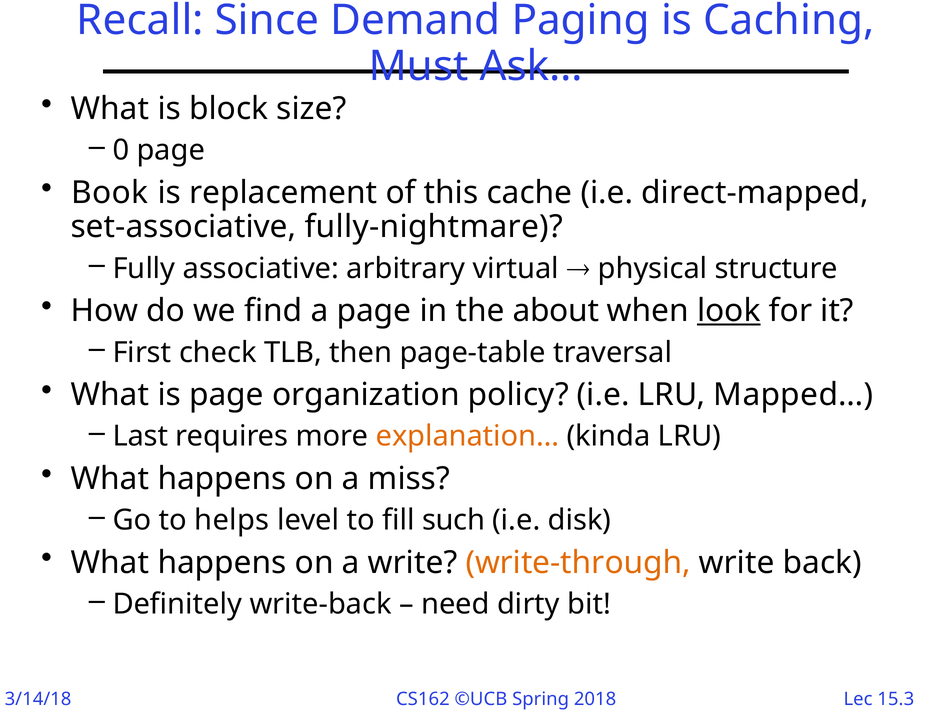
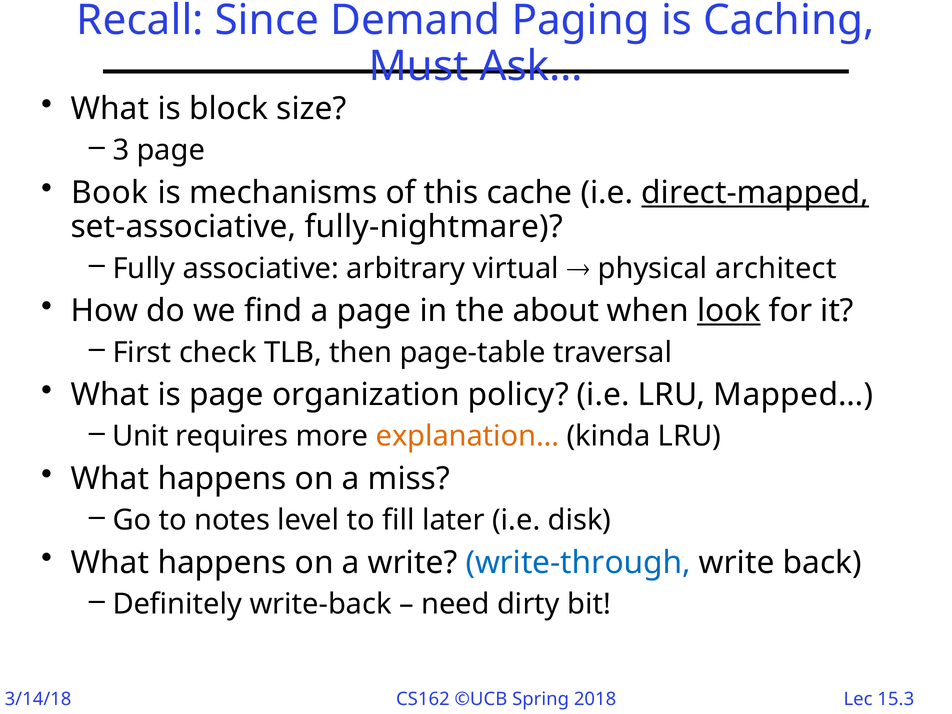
0: 0 -> 3 (121, 150)
replacement: replacement -> mechanisms (283, 193)
direct-mapped underline: none -> present (755, 193)
structure: structure -> architect (776, 269)
Last: Last -> Unit (140, 436)
helps: helps -> notes (232, 520)
such: such -> later (454, 520)
write-through colour: orange -> blue (578, 563)
